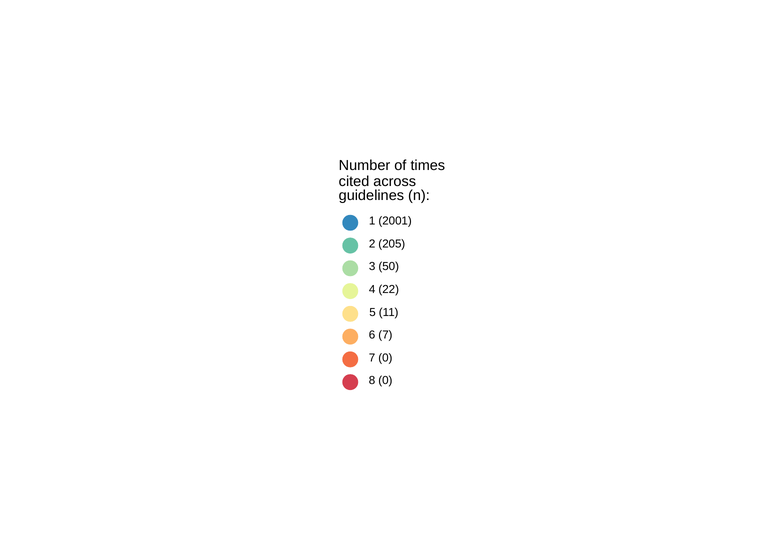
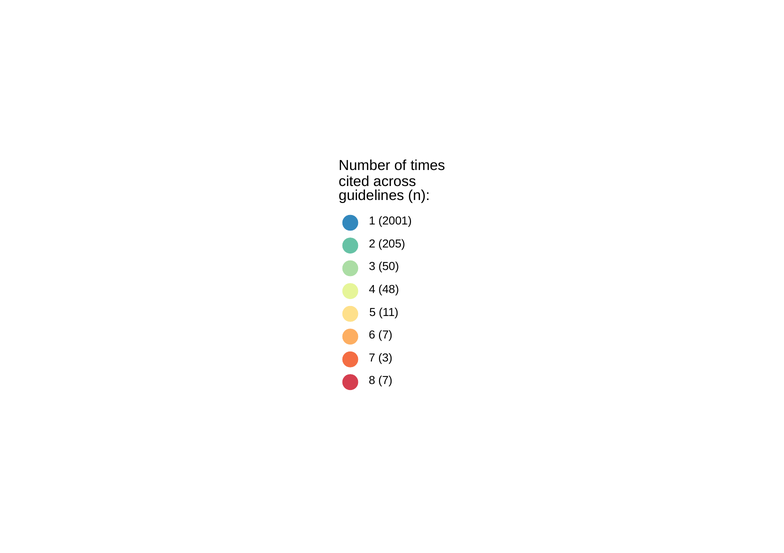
22: 22 -> 48 (389, 289)
7 0: 0 -> 3 (385, 357)
8 0: 0 -> 7 (385, 380)
